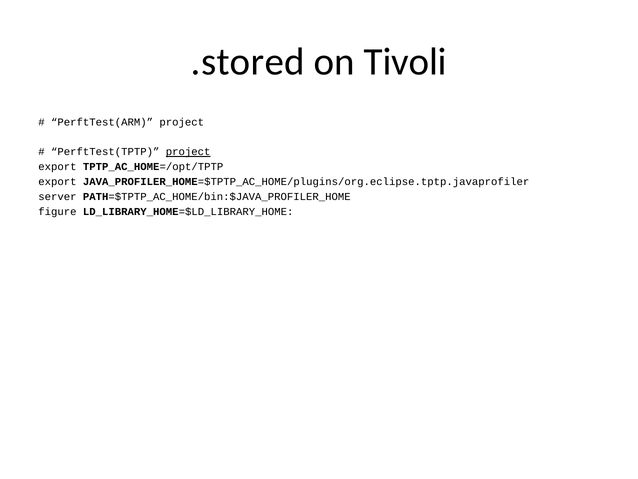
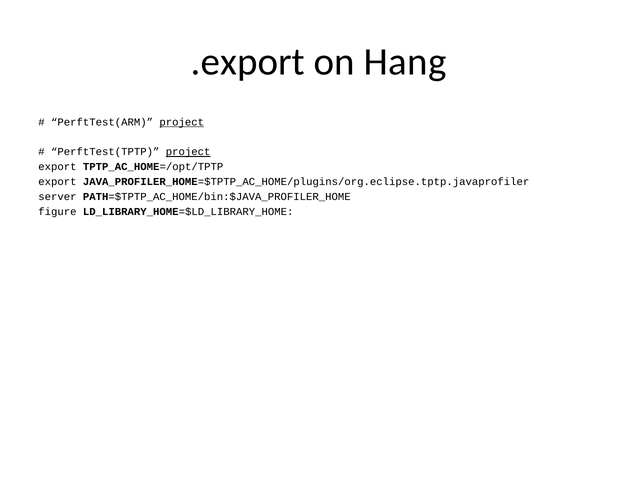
.stored: .stored -> .export (248, 62)
Tivoli: Tivoli -> Hang (405, 62)
project underline: none -> present (182, 122)
